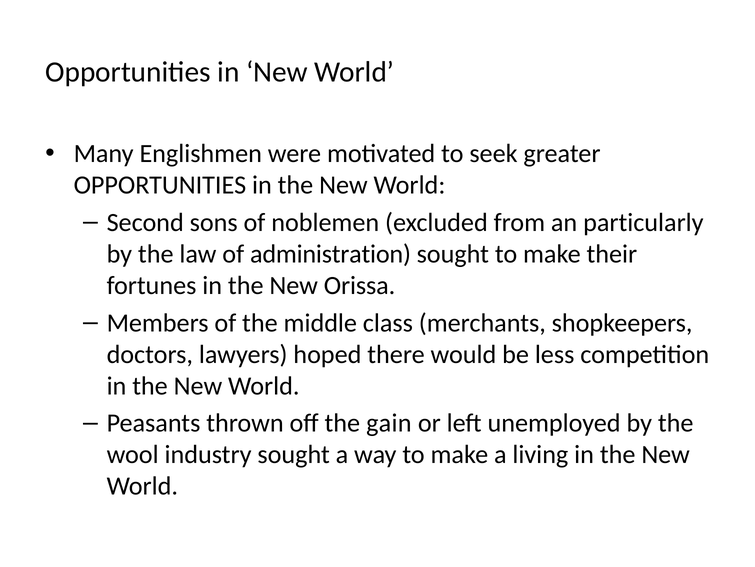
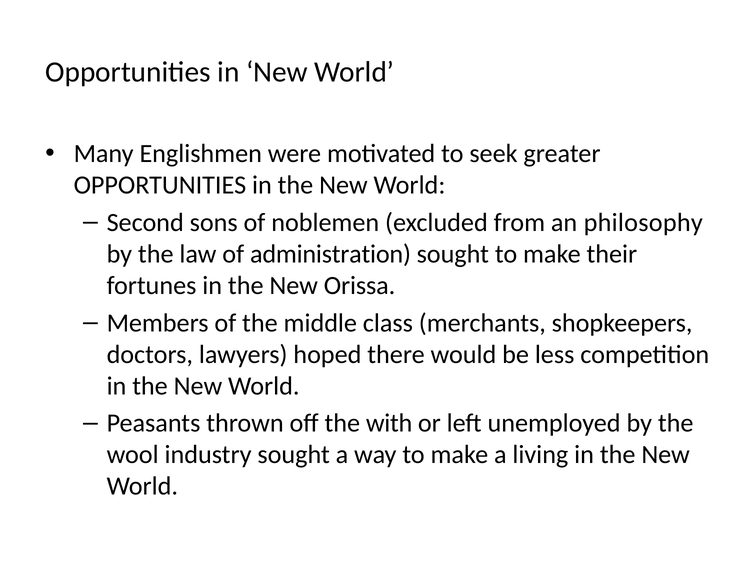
particularly: particularly -> philosophy (643, 222)
gain: gain -> with (389, 423)
